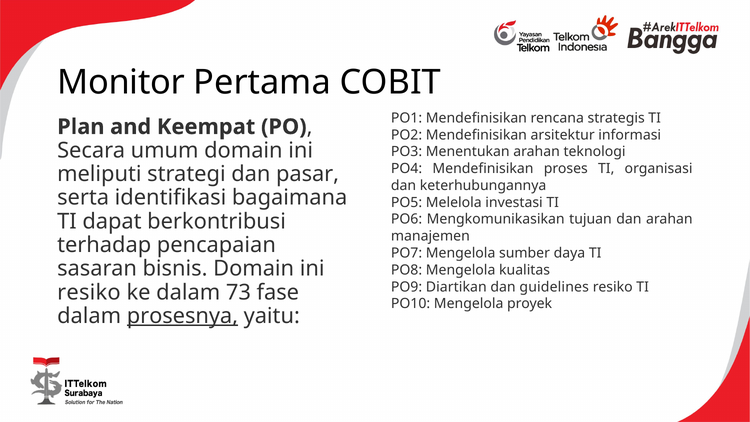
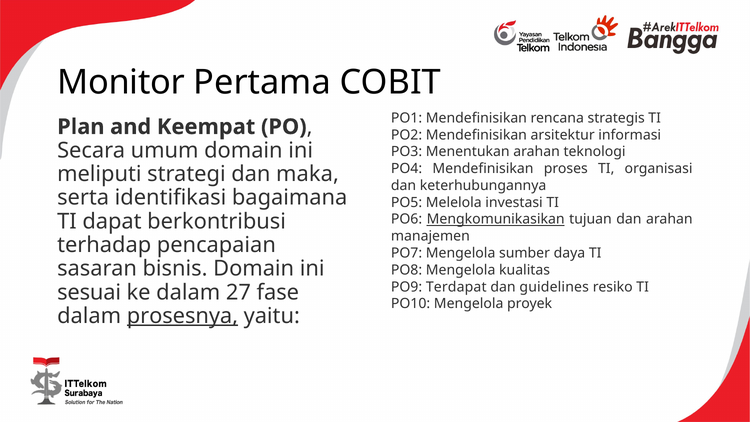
pasar: pasar -> maka (307, 174)
Mengkomunikasikan underline: none -> present (496, 219)
Diartikan: Diartikan -> Terdapat (456, 287)
resiko: resiko -> sesuai (89, 292)
73: 73 -> 27 (238, 292)
